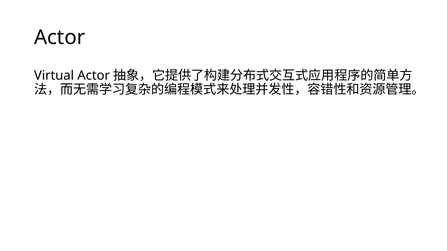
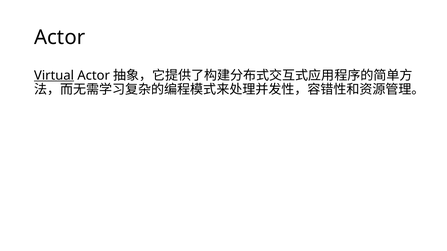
Virtual underline: none -> present (54, 76)
